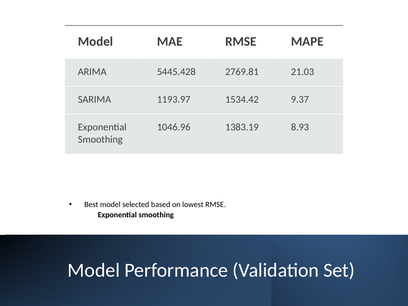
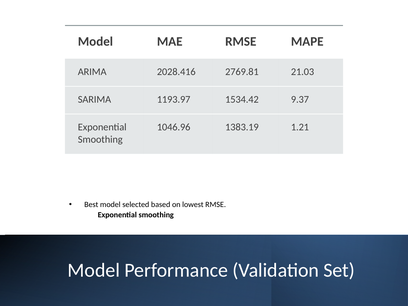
5445.428: 5445.428 -> 2028.416 (176, 72)
8.93: 8.93 -> 1.21 (300, 127)
